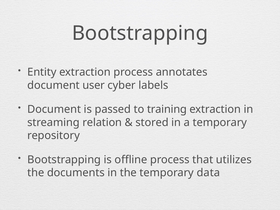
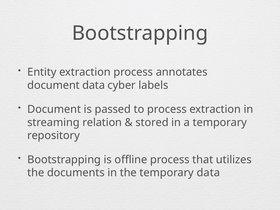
document user: user -> data (94, 85)
to training: training -> process (167, 109)
